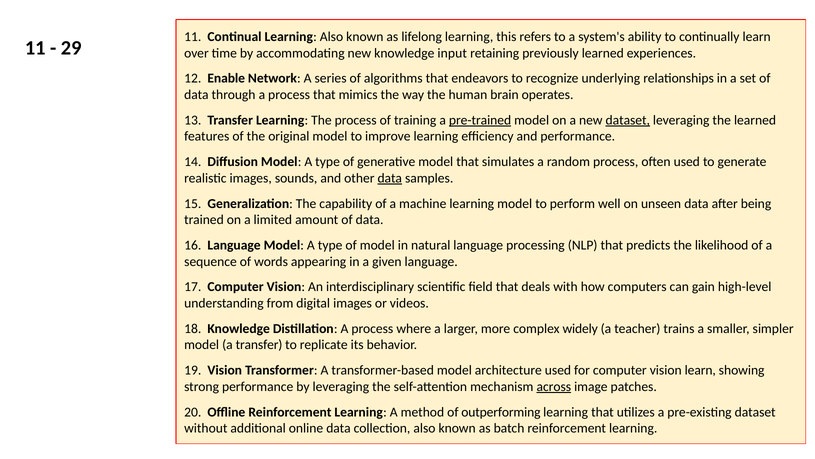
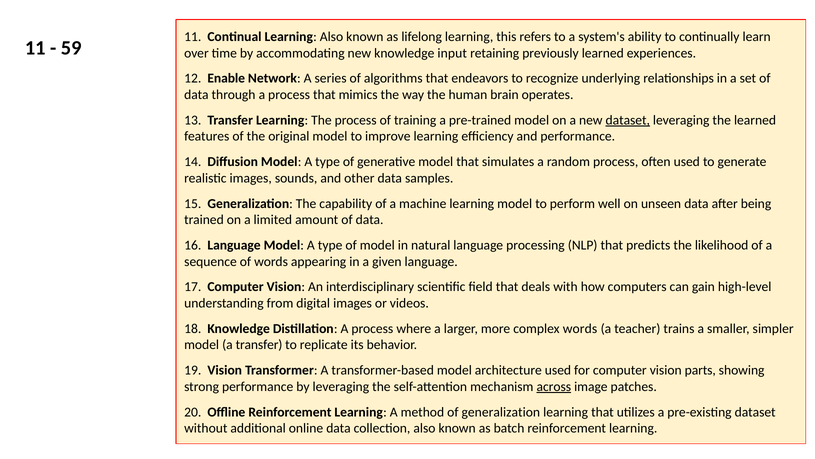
29: 29 -> 59 (71, 48)
pre-trained underline: present -> none (480, 120)
data underline: present -> none (390, 178)
complex widely: widely -> words (580, 328)
vision learn: learn -> parts (700, 370)
of outperforming: outperforming -> generalization (501, 412)
